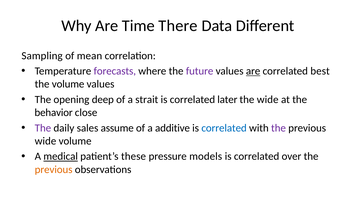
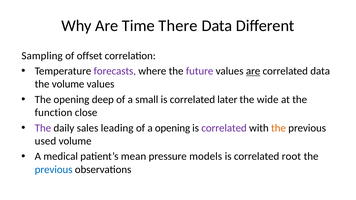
mean: mean -> offset (90, 56)
correlated best: best -> data (320, 71)
strait: strait -> small (147, 100)
behavior: behavior -> function (54, 113)
assume: assume -> leading (117, 128)
a additive: additive -> opening (173, 128)
correlated colour: blue -> purple (224, 128)
the colour: purple -> orange (279, 128)
wide: wide -> used (45, 141)
medical underline: present -> none (61, 157)
these: these -> mean (134, 157)
over: over -> root (291, 157)
previous colour: orange -> blue (54, 170)
